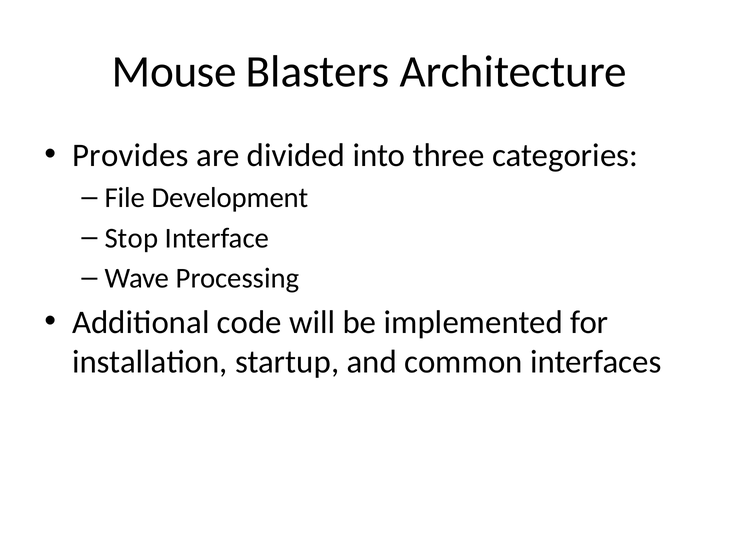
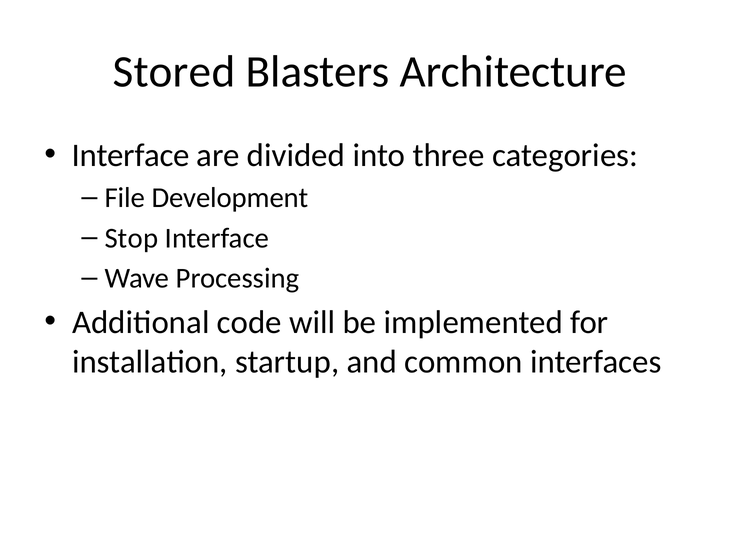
Mouse: Mouse -> Stored (174, 72)
Provides: Provides -> Interface (131, 155)
